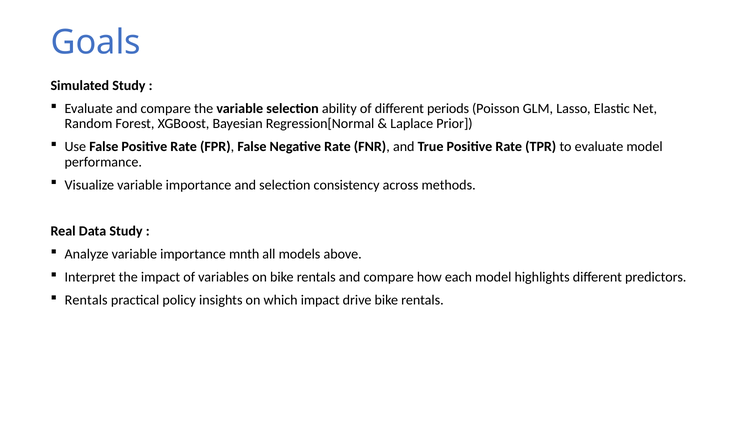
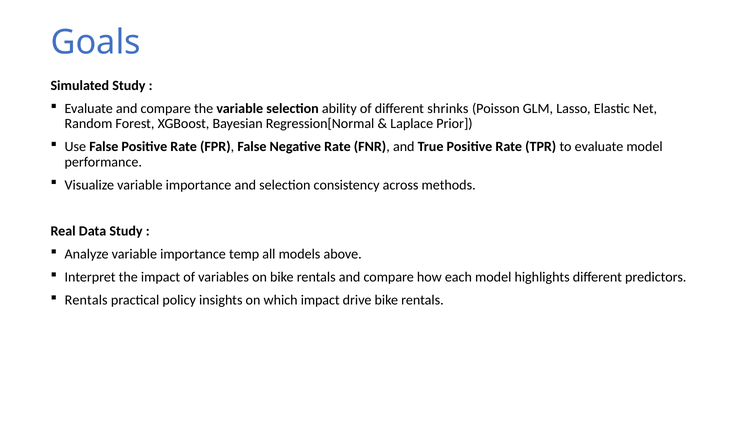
periods: periods -> shrinks (448, 108)
mnth: mnth -> temp (244, 254)
